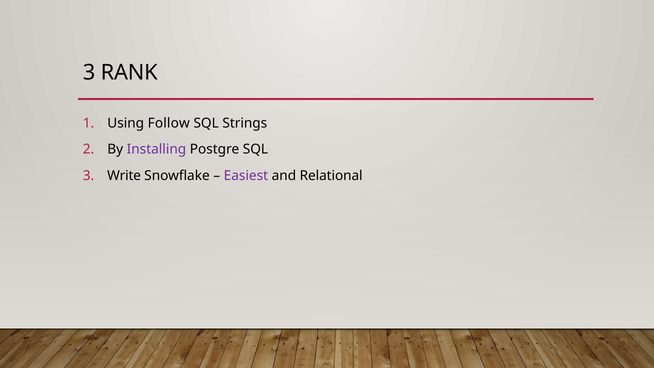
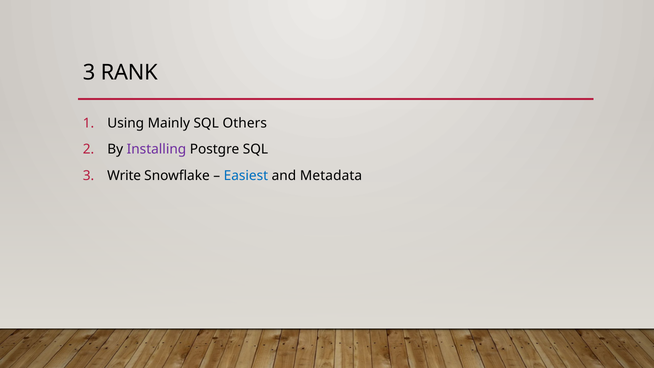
Follow: Follow -> Mainly (169, 123)
Strings: Strings -> Others (245, 123)
Easiest colour: purple -> blue (246, 176)
Relational: Relational -> Metadata (331, 176)
